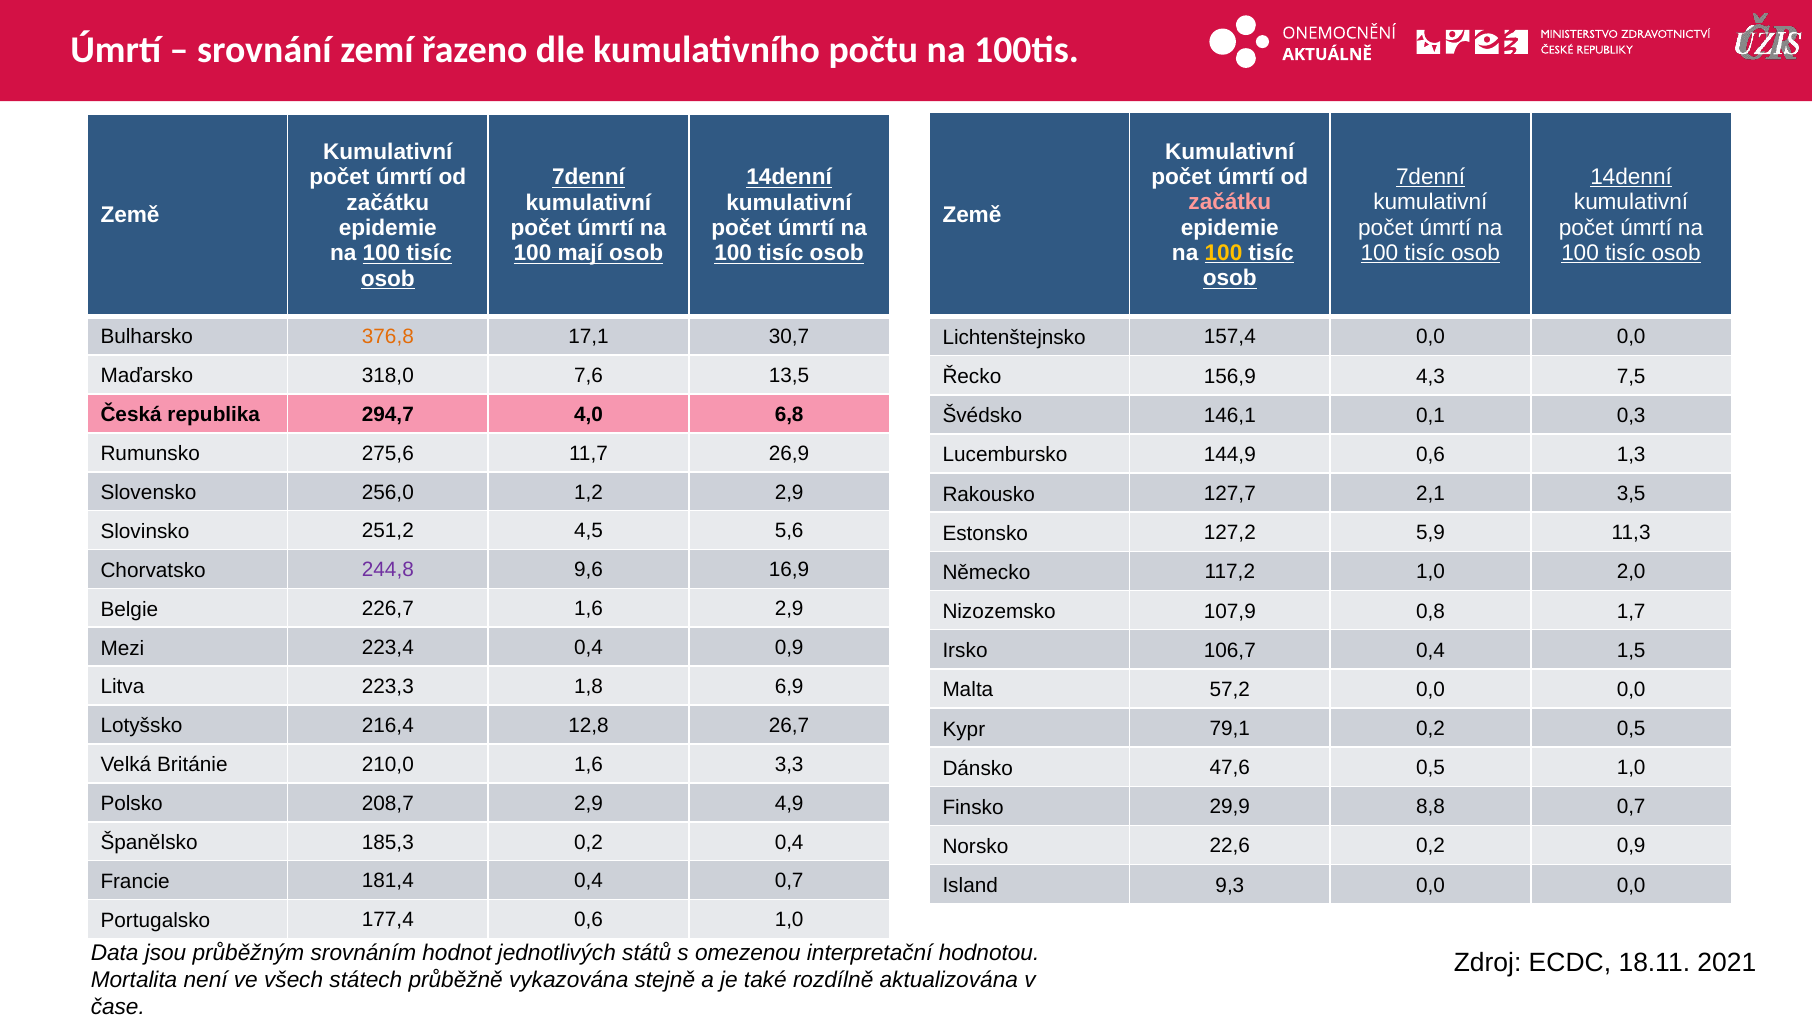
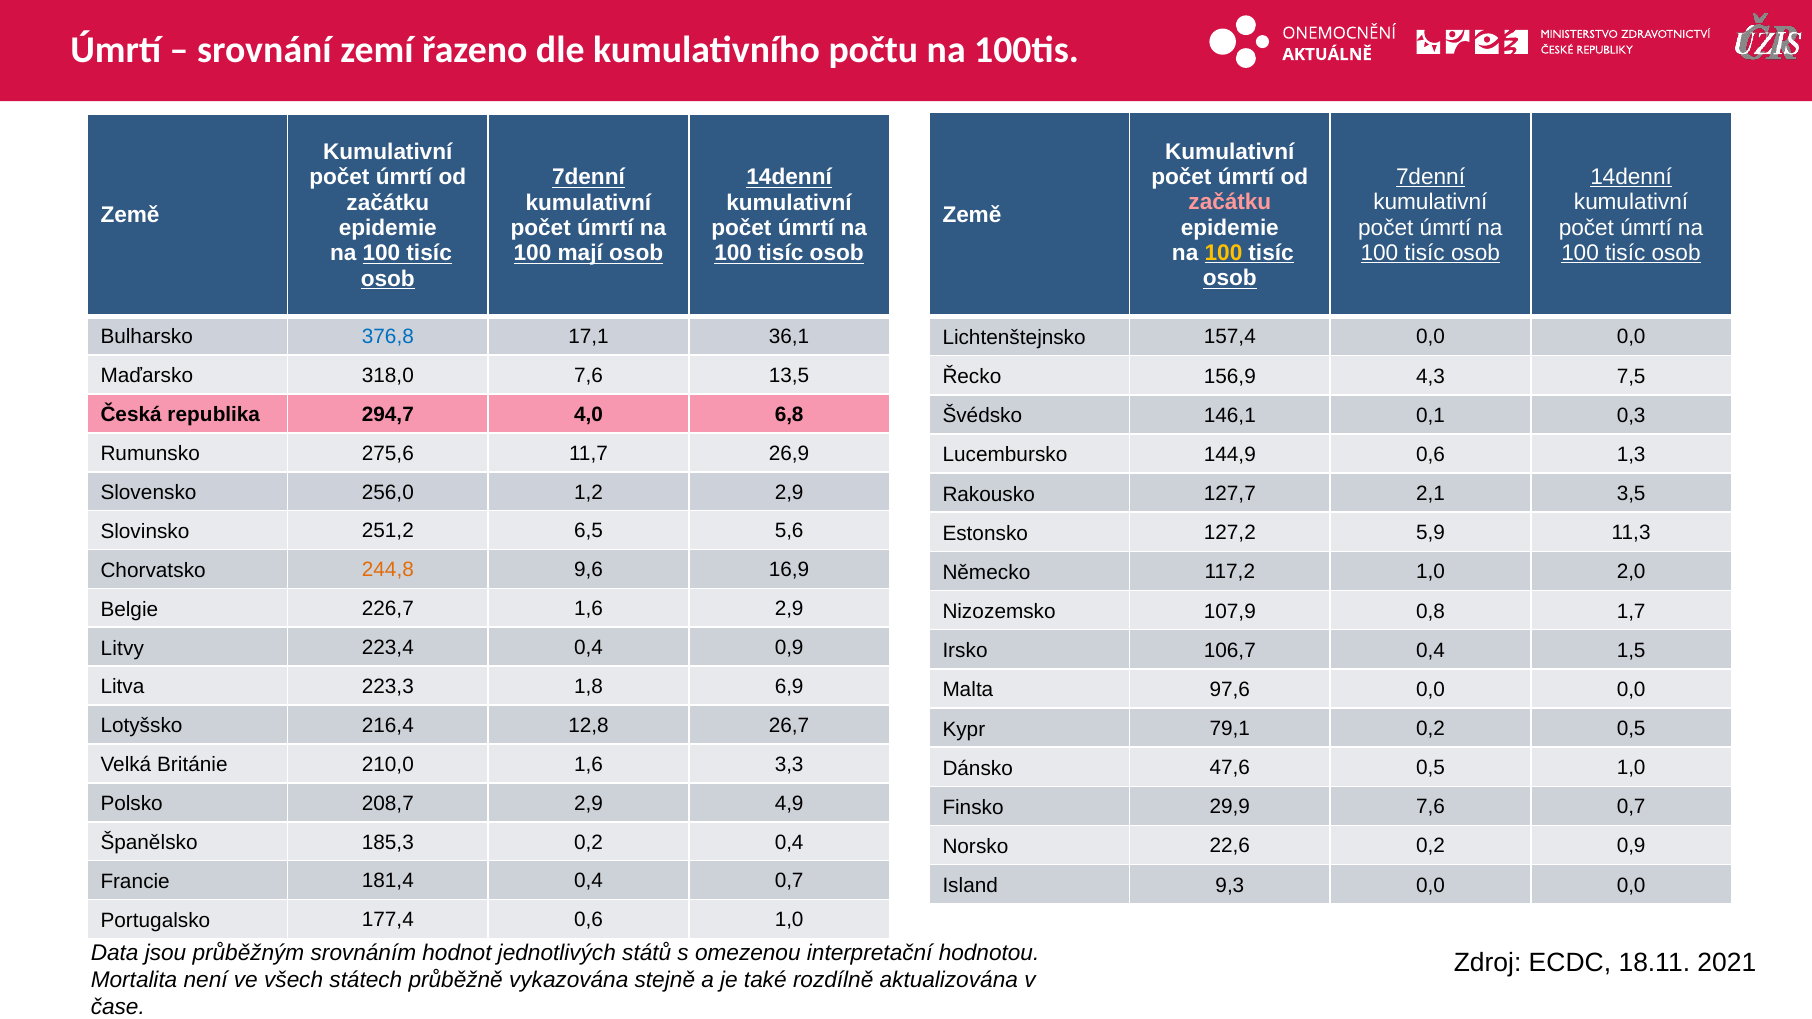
376,8 colour: orange -> blue (388, 337)
30,7: 30,7 -> 36,1 (789, 337)
4,5: 4,5 -> 6,5 (589, 531)
244,8 colour: purple -> orange (388, 570)
Mezi: Mezi -> Litvy (122, 648)
57,2: 57,2 -> 97,6 (1230, 690)
29,9 8,8: 8,8 -> 7,6 (1431, 807)
